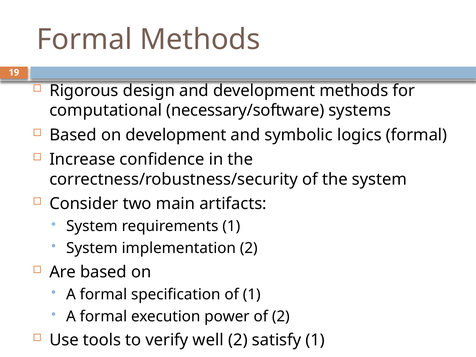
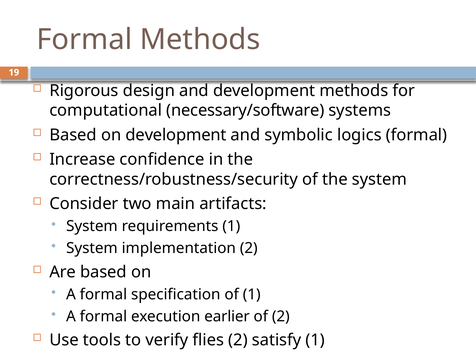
power: power -> earlier (227, 316)
well: well -> flies (208, 340)
